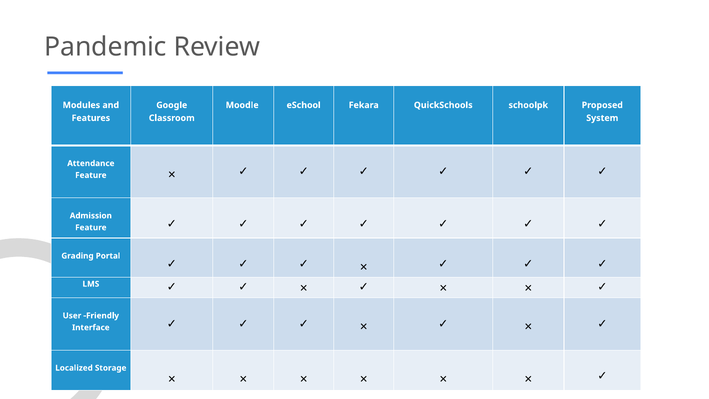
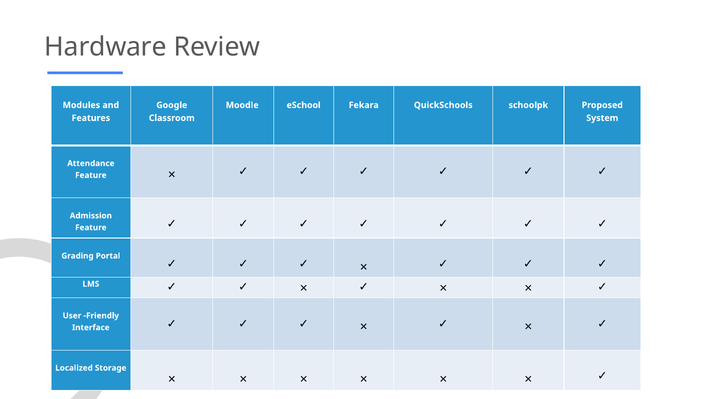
Pandemic: Pandemic -> Hardware (106, 47)
